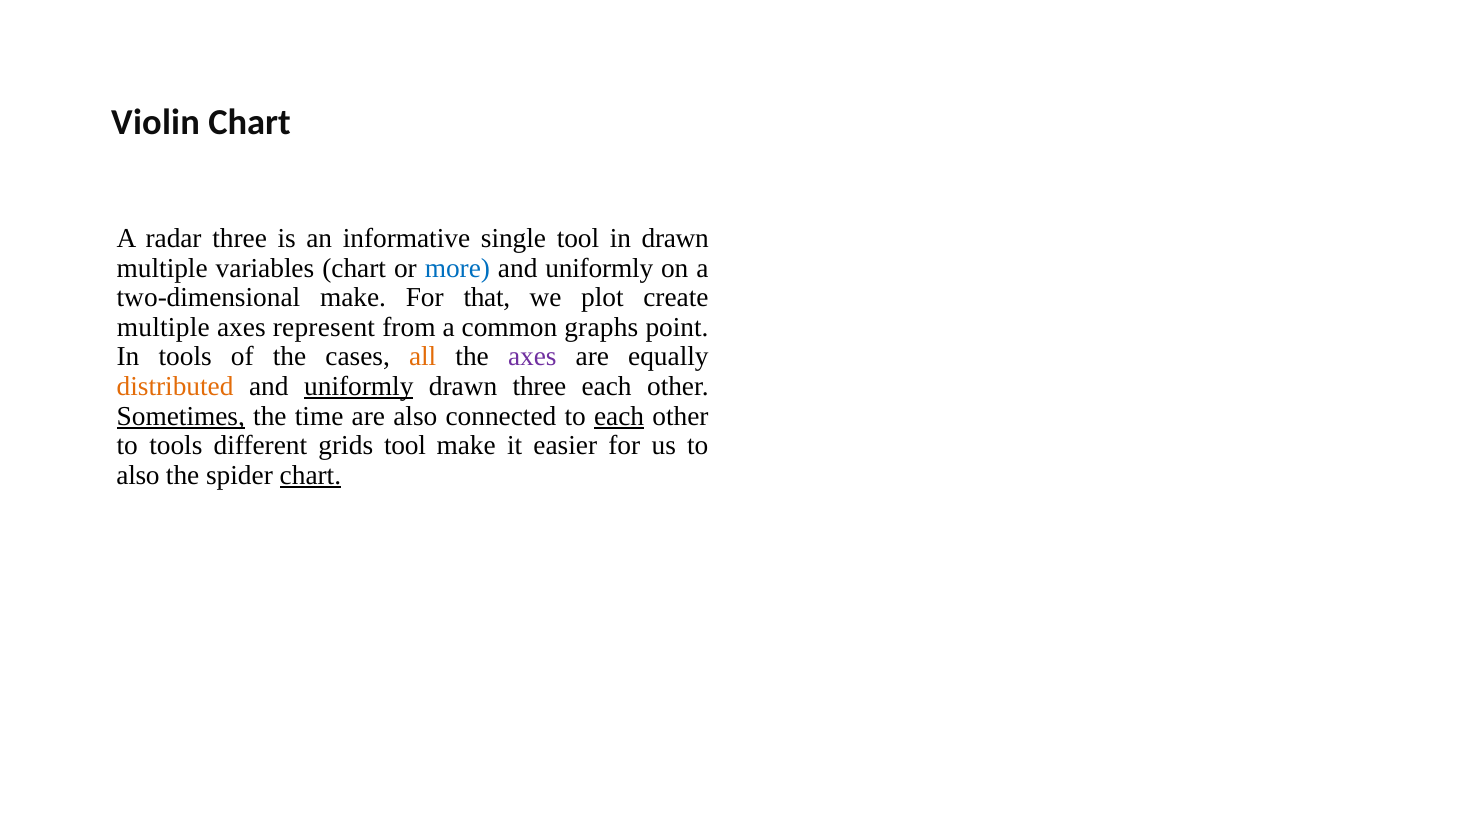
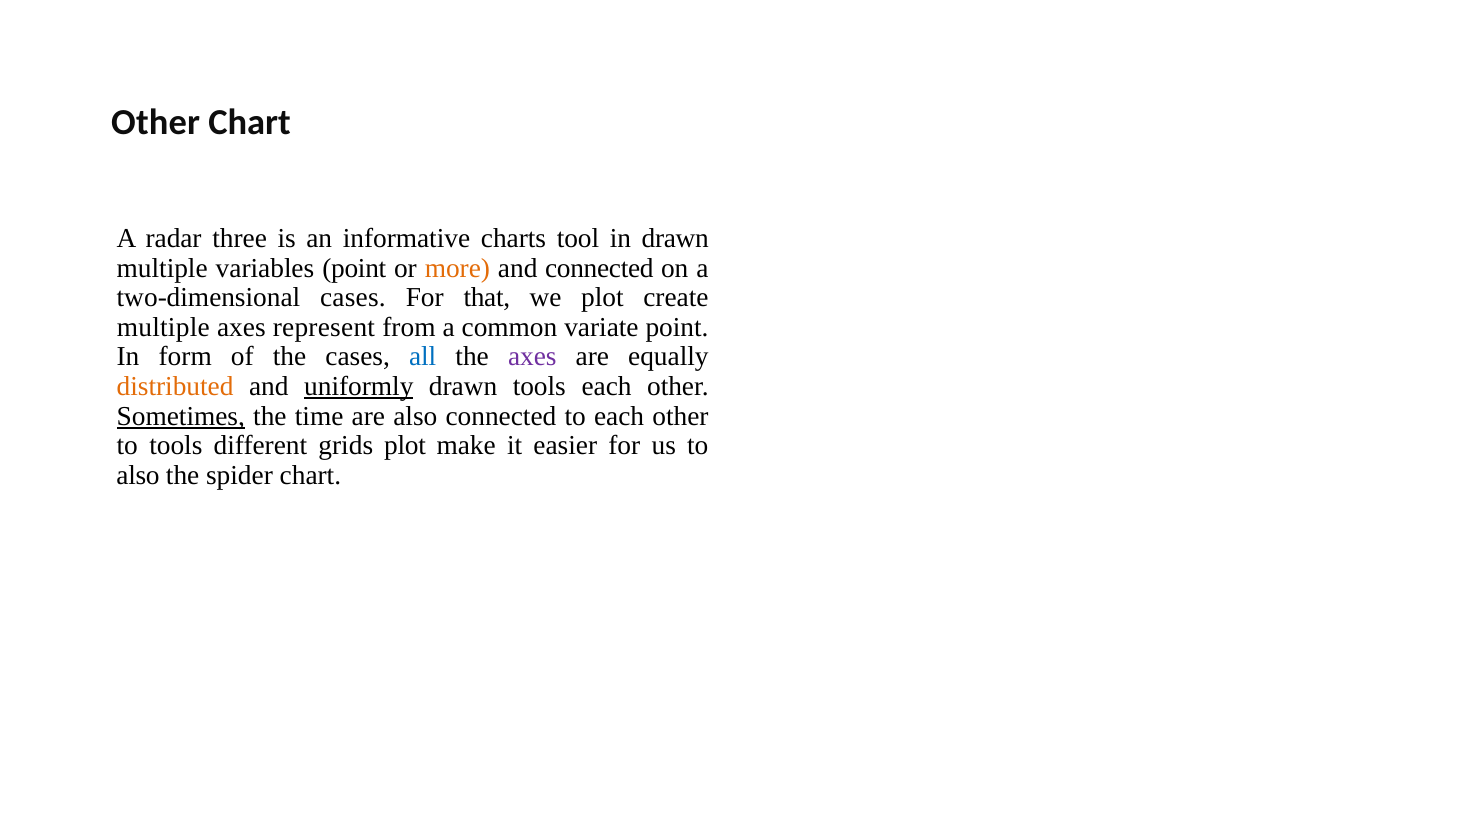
Violin: Violin -> Other (156, 123)
single: single -> charts (513, 239)
variables chart: chart -> point (354, 268)
more colour: blue -> orange (457, 268)
uniformly: uniformly -> connected (599, 268)
two-dimensional make: make -> cases (353, 298)
graphs: graphs -> variate (601, 327)
In tools: tools -> form (185, 357)
all colour: orange -> blue (423, 357)
drawn three: three -> tools (539, 386)
each underline: present -> none (619, 416)
grids tool: tool -> plot (405, 445)
chart underline: present -> none (310, 475)
